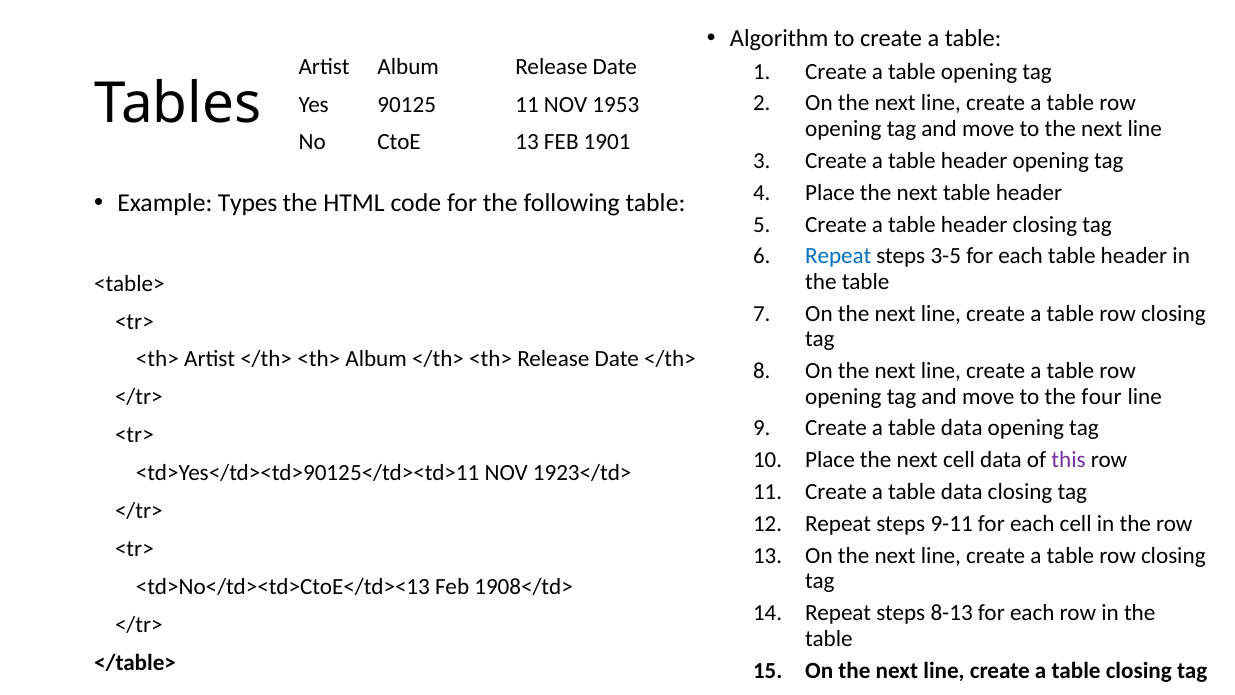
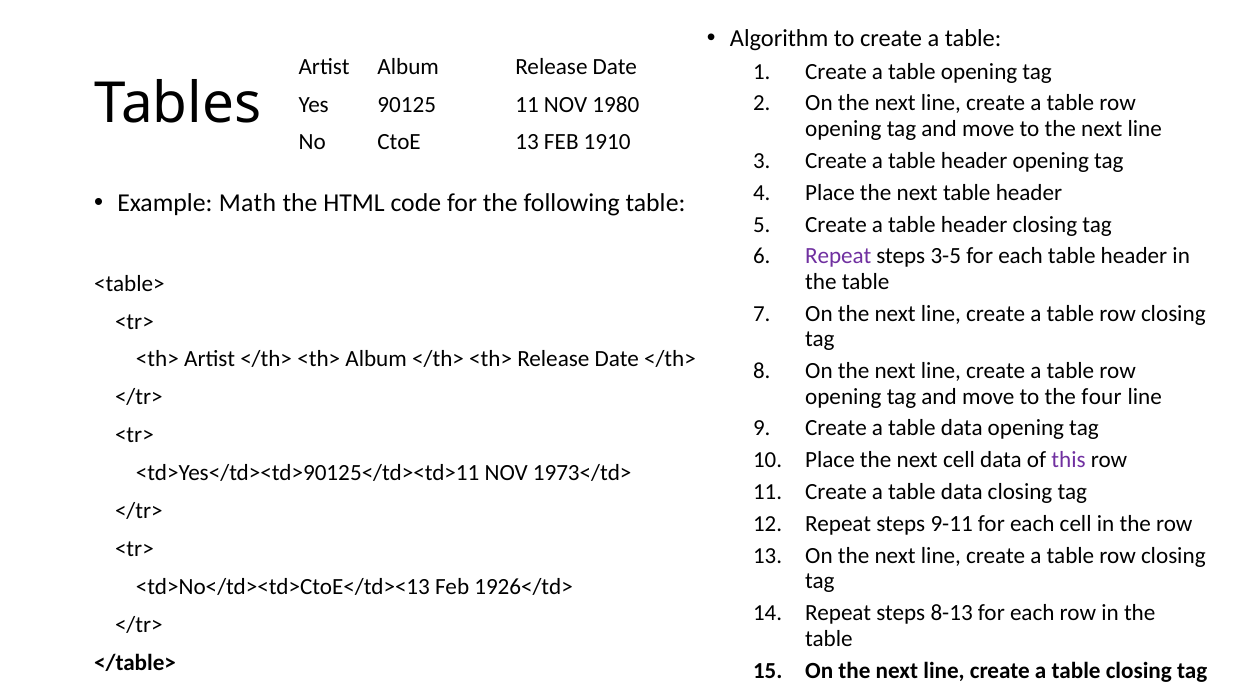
1953: 1953 -> 1980 (616, 104)
1901: 1901 -> 1910 (607, 142)
Types: Types -> Math (247, 203)
Repeat colour: blue -> purple (838, 256)
1923</td>: 1923</td> -> 1973</td> (582, 473)
1908</td>: 1908</td> -> 1926</td> (524, 586)
